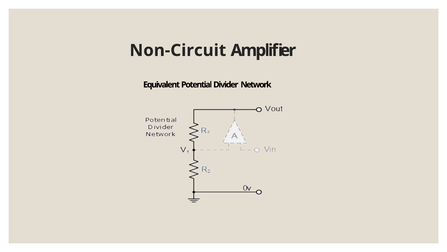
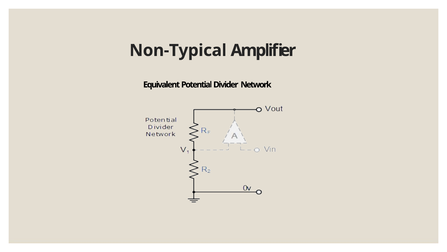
Non-Circuit: Non-Circuit -> Non-Typical (178, 50)
